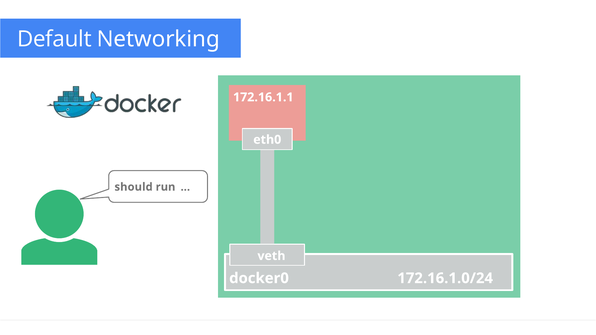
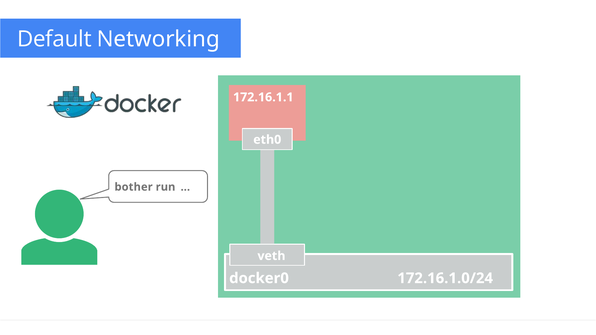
should: should -> bother (134, 187)
